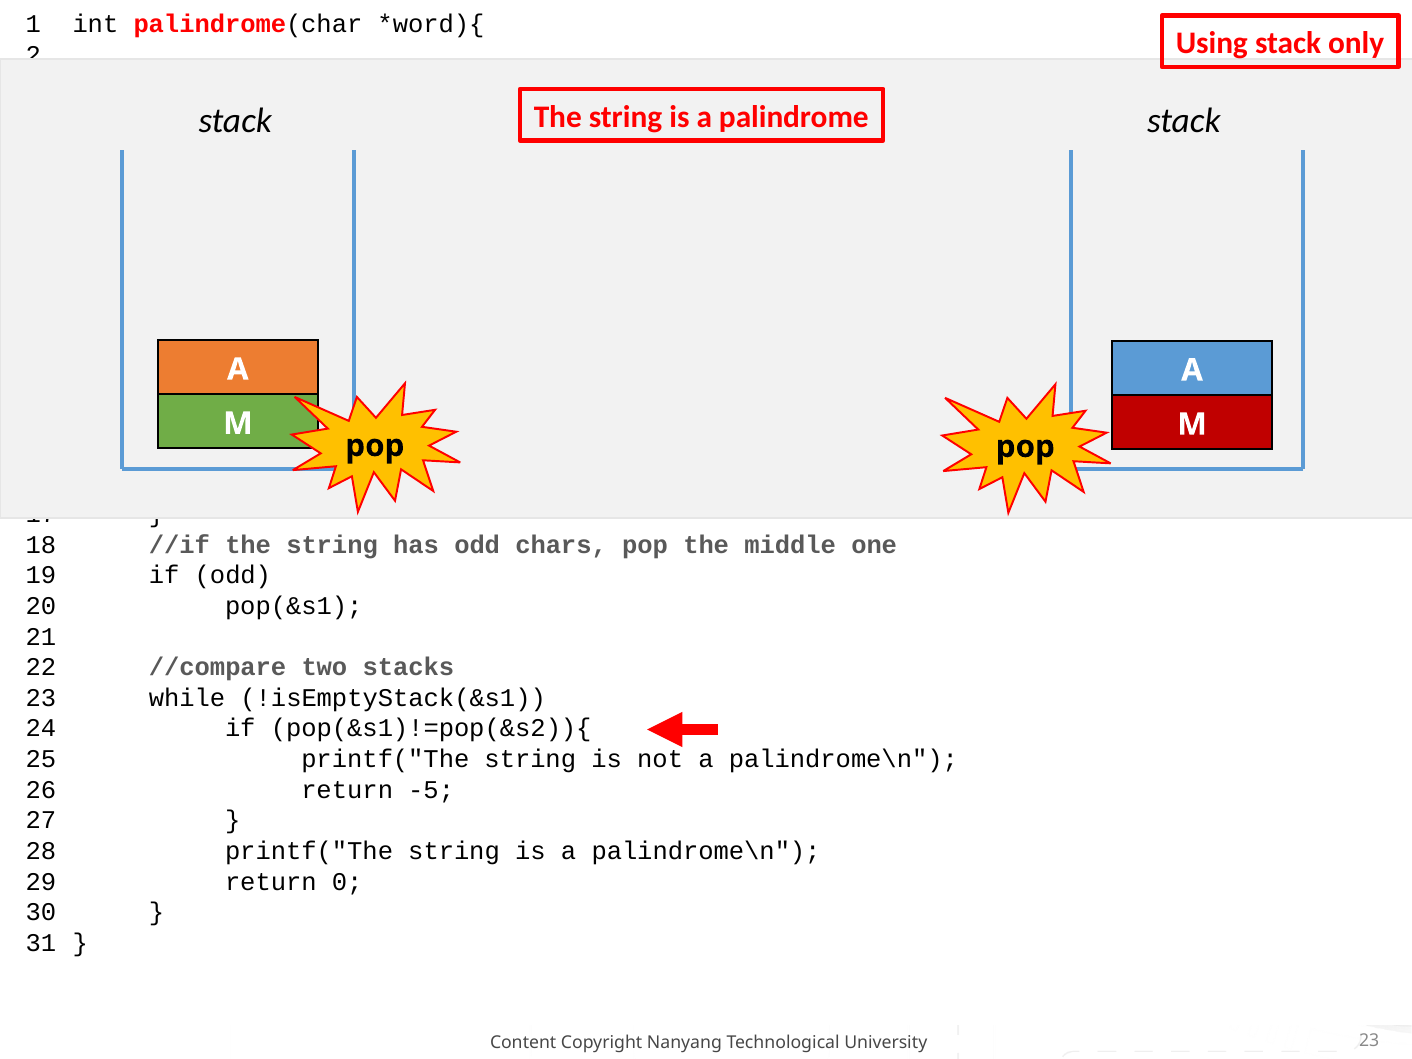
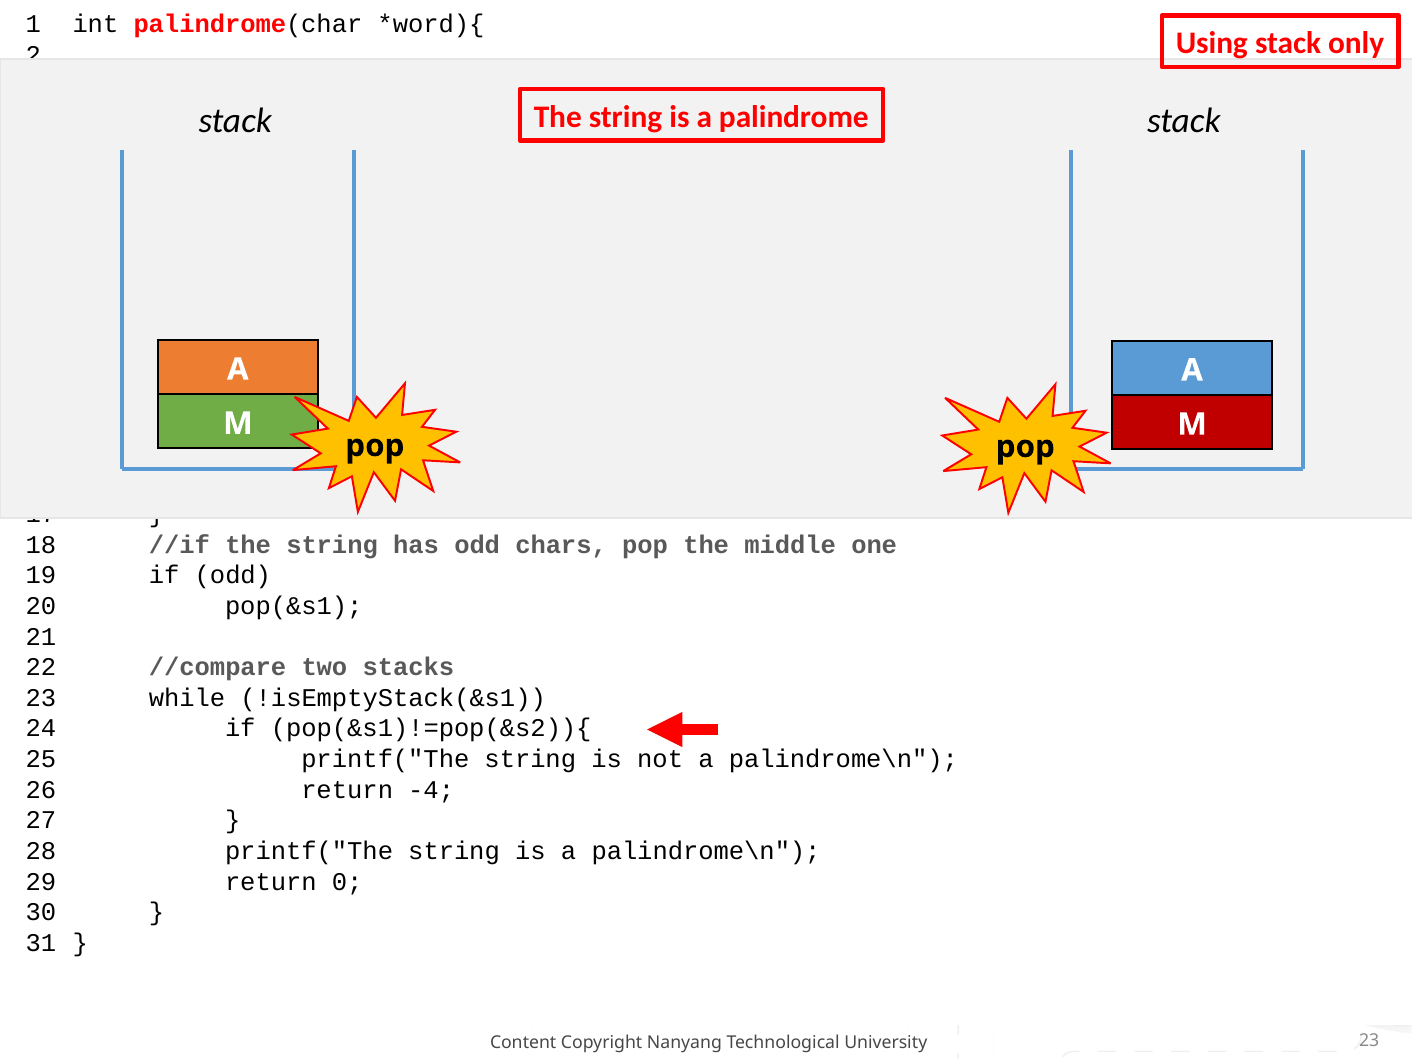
-5: -5 -> -4 (431, 790)
